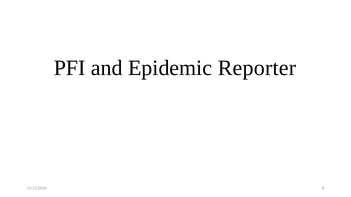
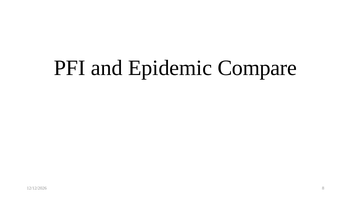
Reporter: Reporter -> Compare (257, 68)
